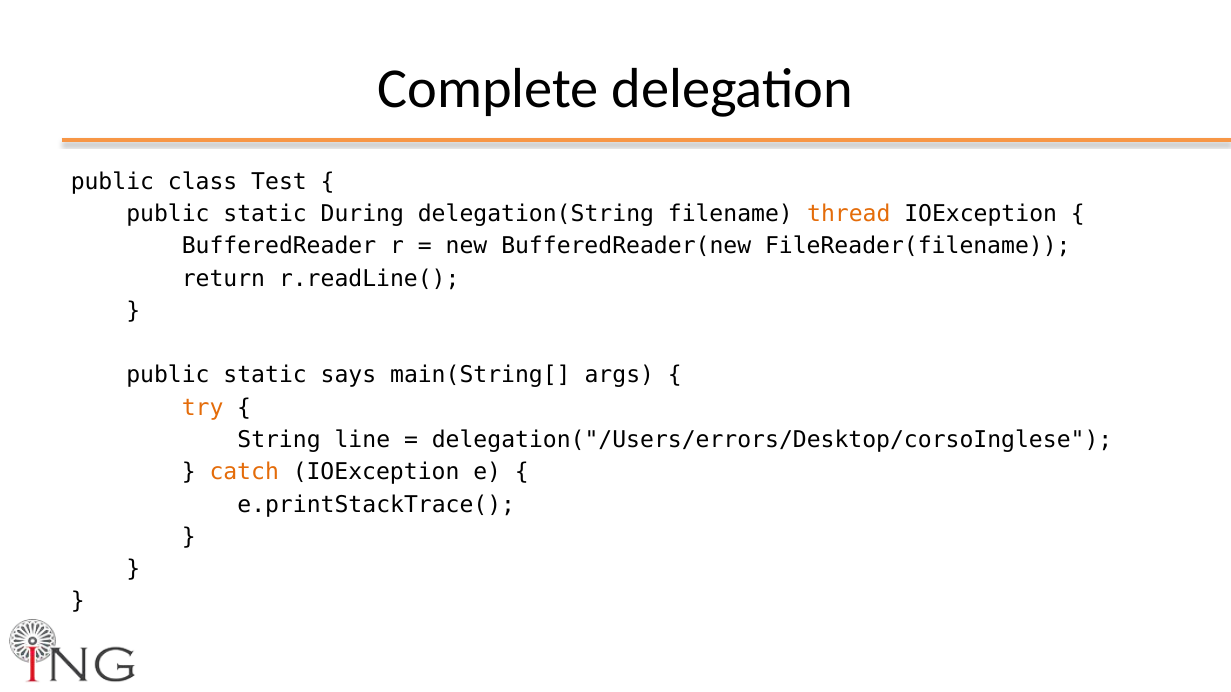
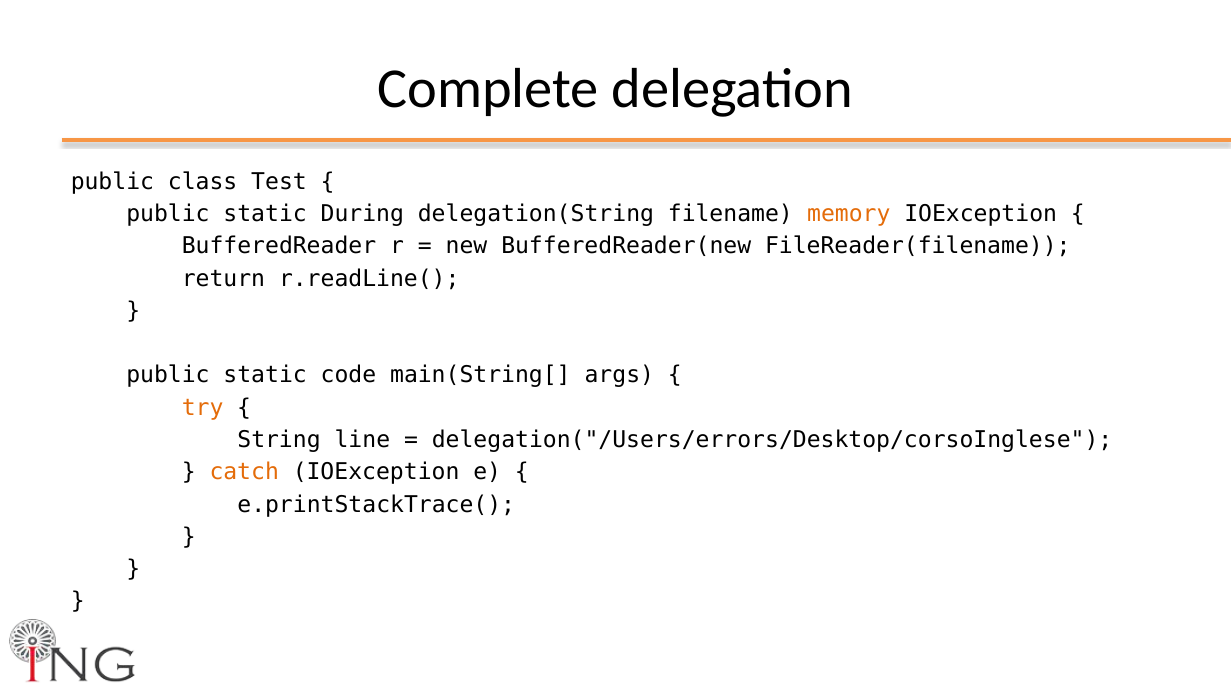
thread: thread -> memory (849, 214)
says: says -> code (348, 376)
